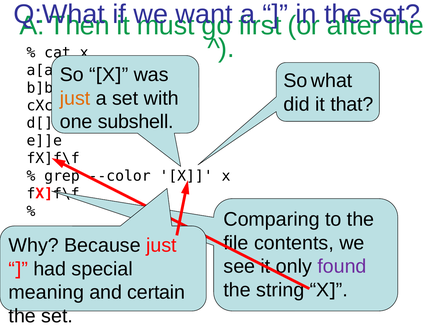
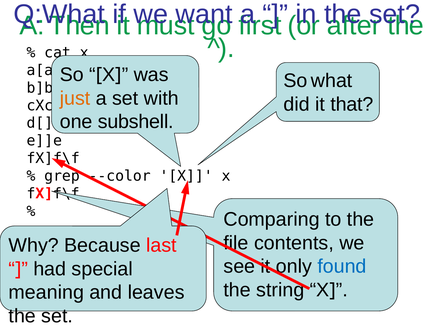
Because just: just -> last (162, 246)
found colour: purple -> blue (342, 267)
certain: certain -> leaves (156, 293)
